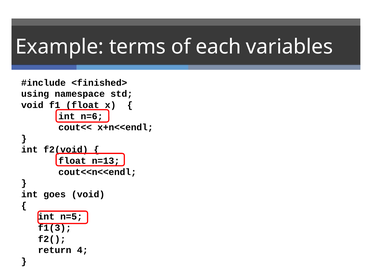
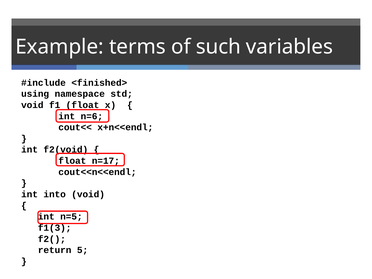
each: each -> such (218, 47)
n=13: n=13 -> n=17 (106, 161)
goes: goes -> into (55, 194)
4: 4 -> 5 (83, 250)
